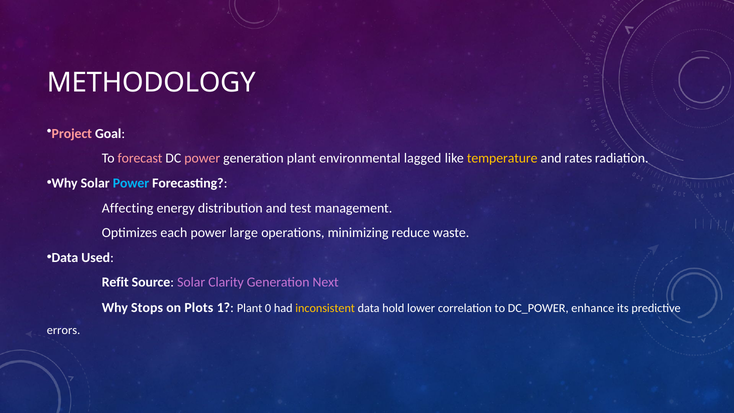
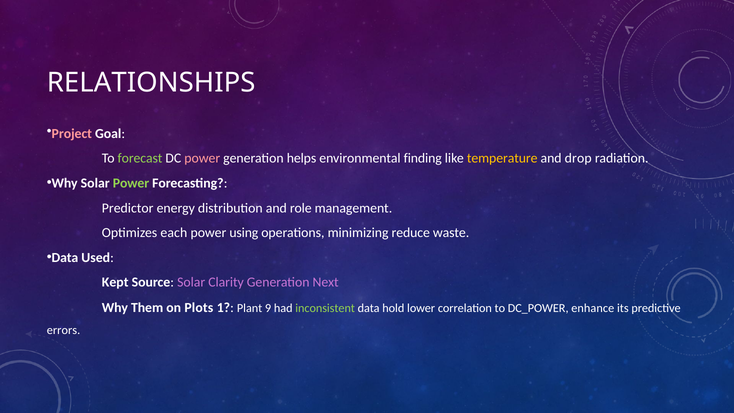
METHODOLOGY: METHODOLOGY -> RELATIONSHIPS (151, 82)
forecast colour: pink -> light green (140, 158)
generation plant: plant -> helps (302, 158)
lagged: lagged -> finding (423, 158)
rates: rates -> drop (578, 158)
Power colour: light blue -> light green (131, 183)
Affecting: Affecting -> Predictor (128, 208)
test: test -> role (301, 208)
large: large -> using (244, 233)
Refit: Refit -> Kept (115, 282)
Stops: Stops -> Them (147, 307)
0: 0 -> 9 (268, 308)
inconsistent colour: yellow -> light green (325, 308)
